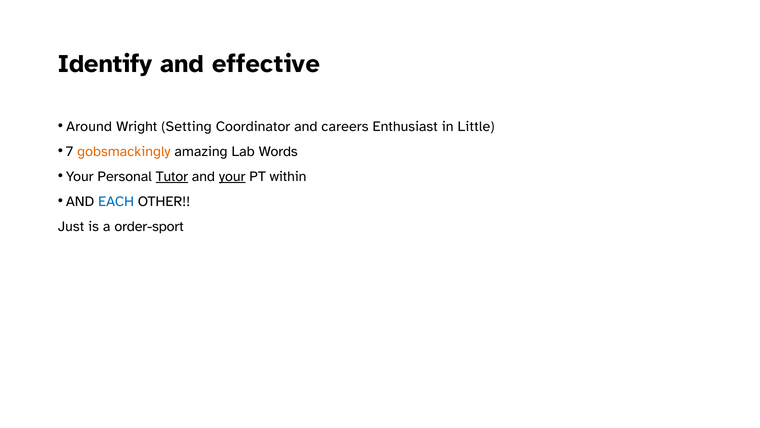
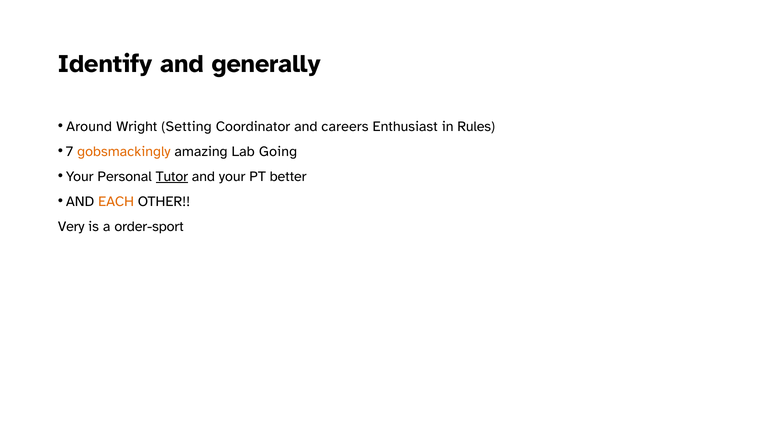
effective: effective -> generally (266, 64)
Little: Little -> Rules (476, 126)
Words: Words -> Going (278, 151)
your underline: present -> none (232, 176)
within: within -> better (288, 176)
EACH colour: blue -> orange (116, 201)
Just: Just -> Very (71, 226)
